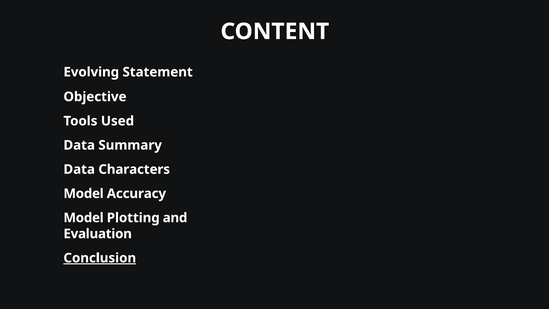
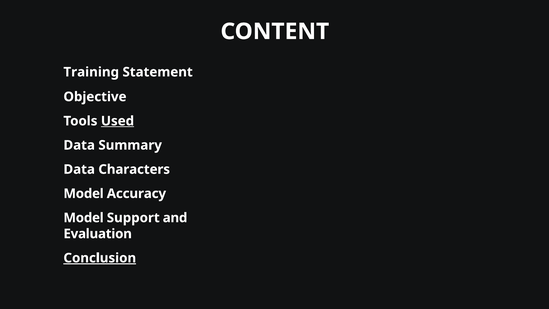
Evolving: Evolving -> Training (91, 72)
Used underline: none -> present (118, 121)
Plotting: Plotting -> Support (133, 218)
